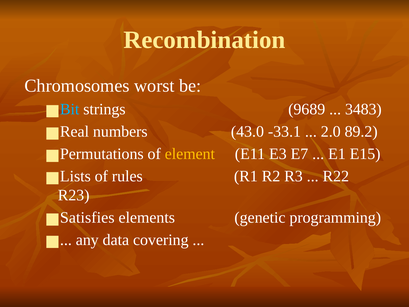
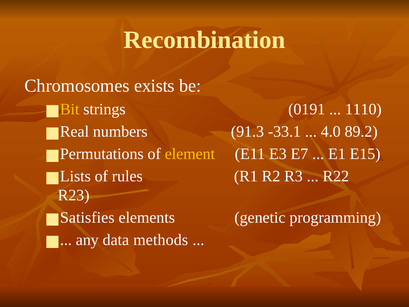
worst: worst -> exists (154, 86)
Bit colour: light blue -> yellow (70, 109)
9689: 9689 -> 0191 (307, 109)
3483: 3483 -> 1110 (363, 109)
43.0: 43.0 -> 91.3 (247, 132)
2.0: 2.0 -> 4.0 (331, 132)
covering: covering -> methods (161, 240)
